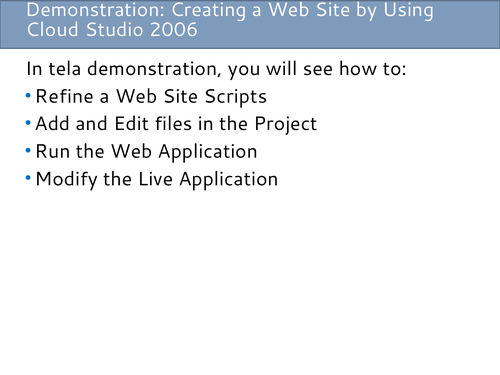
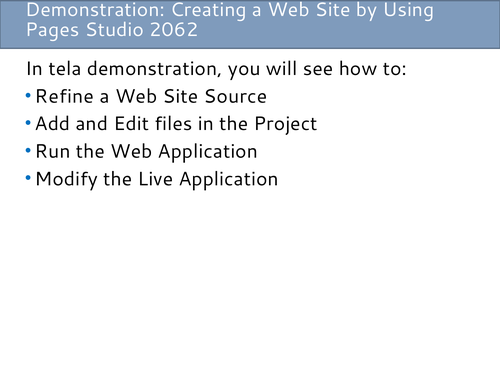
Cloud: Cloud -> Pages (52, 30)
2006: 2006 -> 2062 (174, 30)
Scripts: Scripts -> Source (235, 96)
